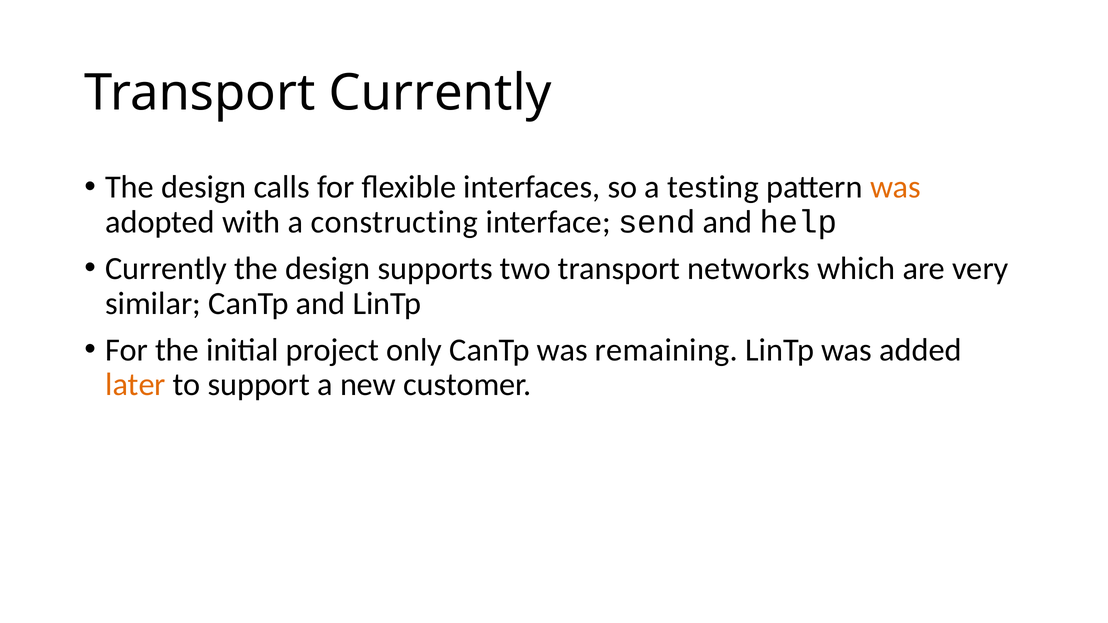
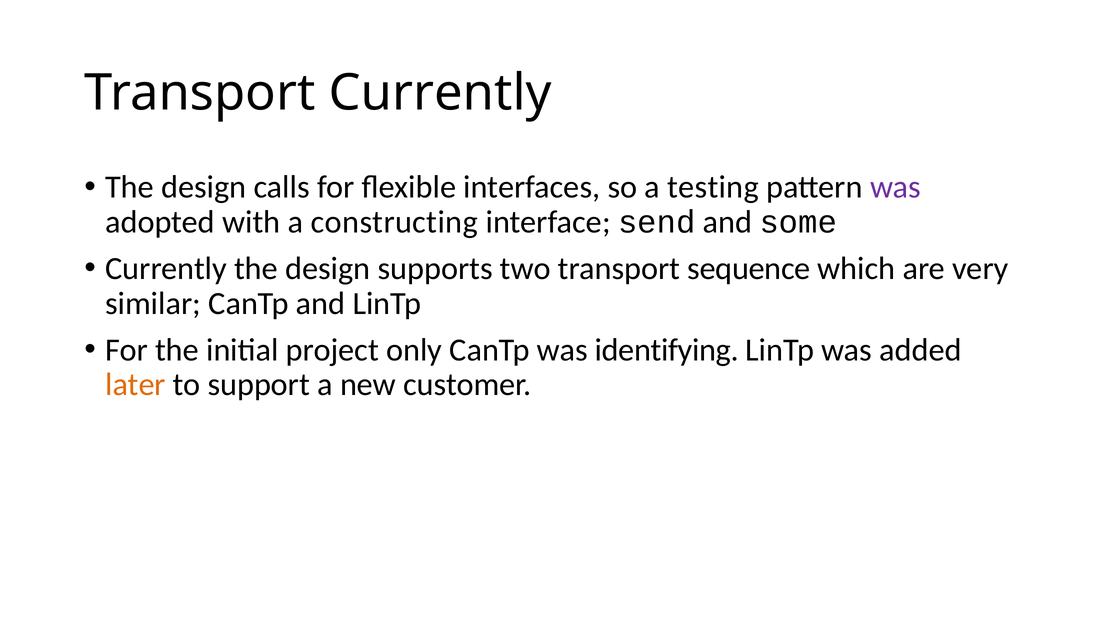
was colour: orange -> purple (895, 187)
help: help -> some (798, 222)
networks: networks -> sequence (749, 269)
remaining: remaining -> identifying (667, 350)
